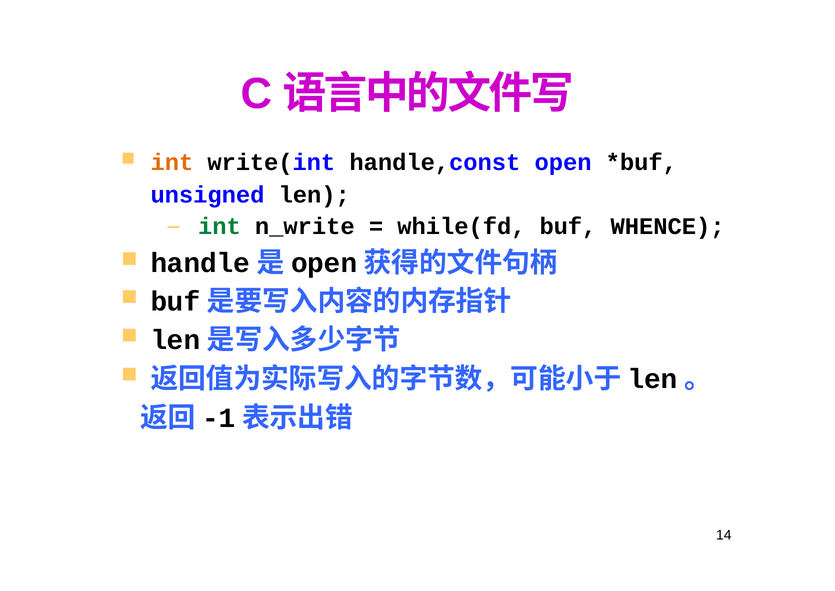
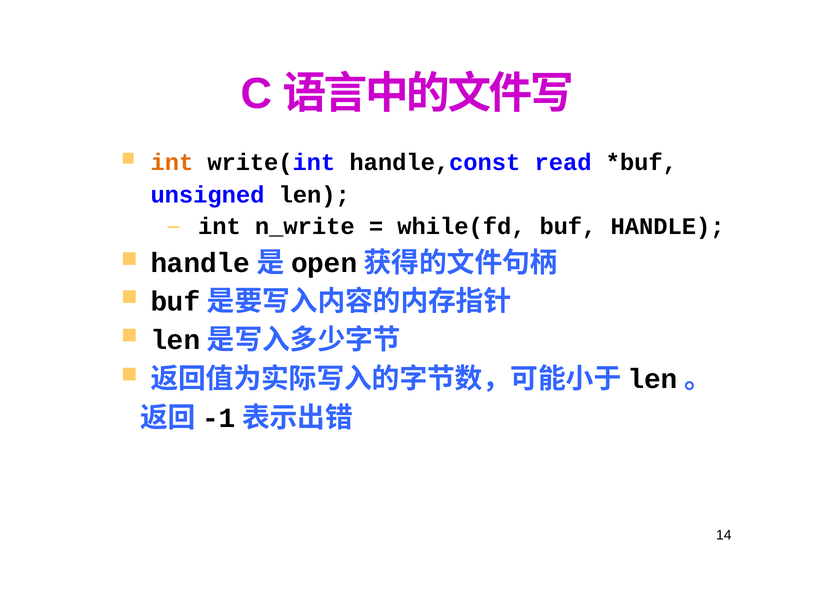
open: open -> read (563, 162)
int colour: green -> black (219, 226)
WHENCE: WHENCE -> HANDLE (668, 226)
